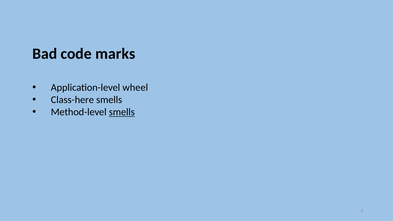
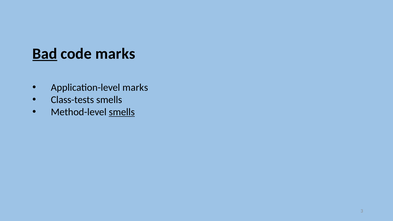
Bad underline: none -> present (45, 54)
Application-level wheel: wheel -> marks (135, 88)
Class-here: Class-here -> Class-tests (72, 100)
